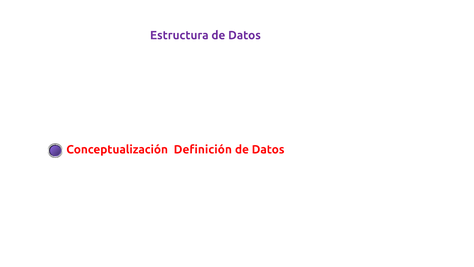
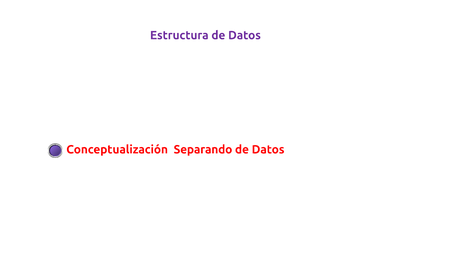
Definición: Definición -> Separando (203, 149)
